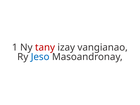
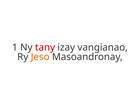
Jeso colour: blue -> orange (40, 57)
